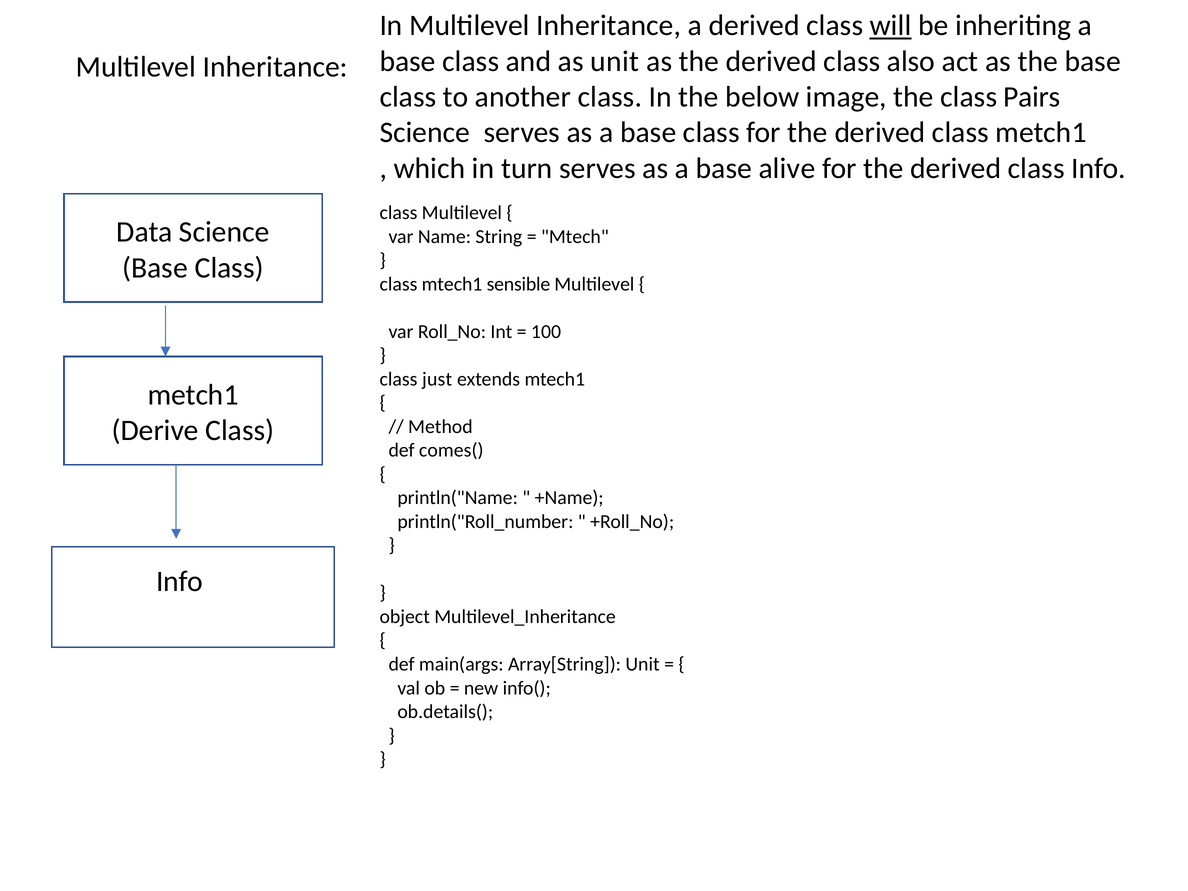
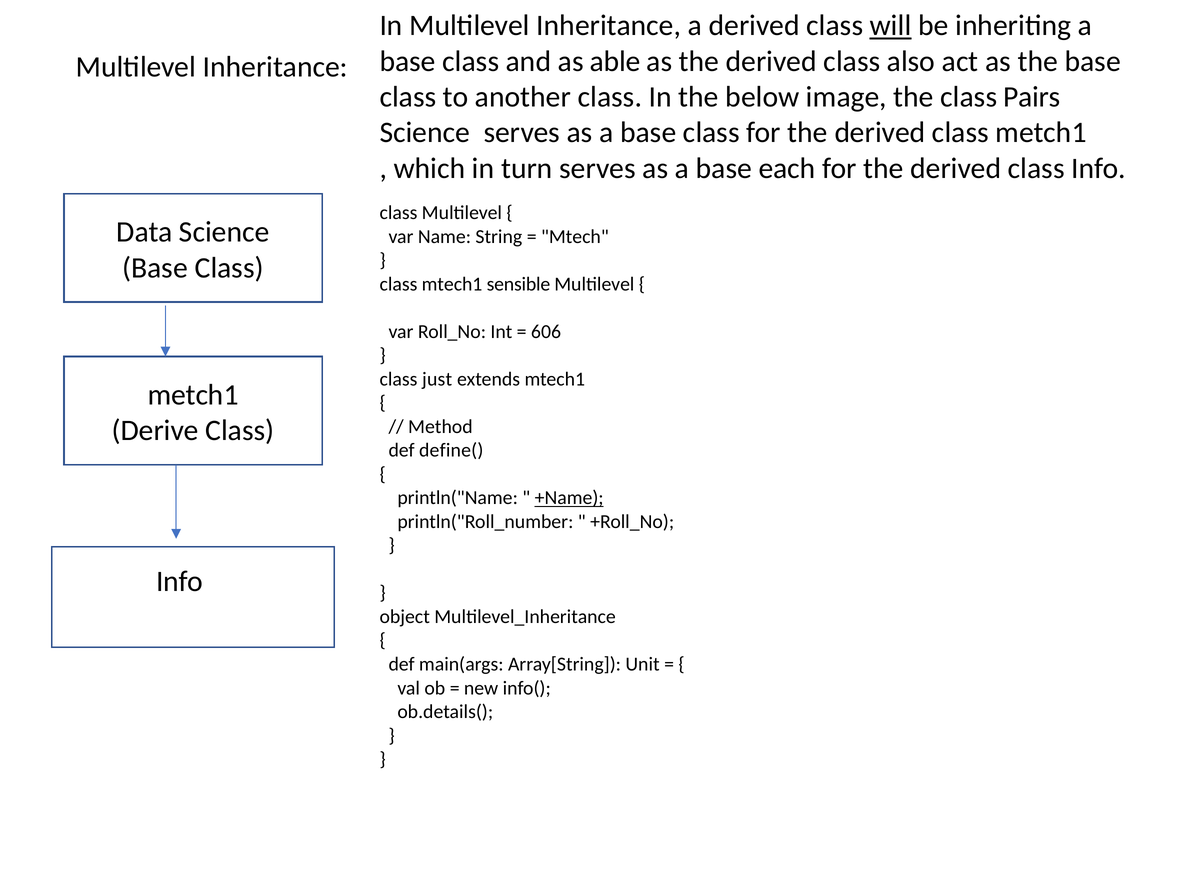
as unit: unit -> able (615, 61)
alive: alive -> each (787, 168)
100: 100 -> 606 (546, 332)
comes(: comes( -> define( (451, 450)
+Name underline: none -> present (569, 498)
